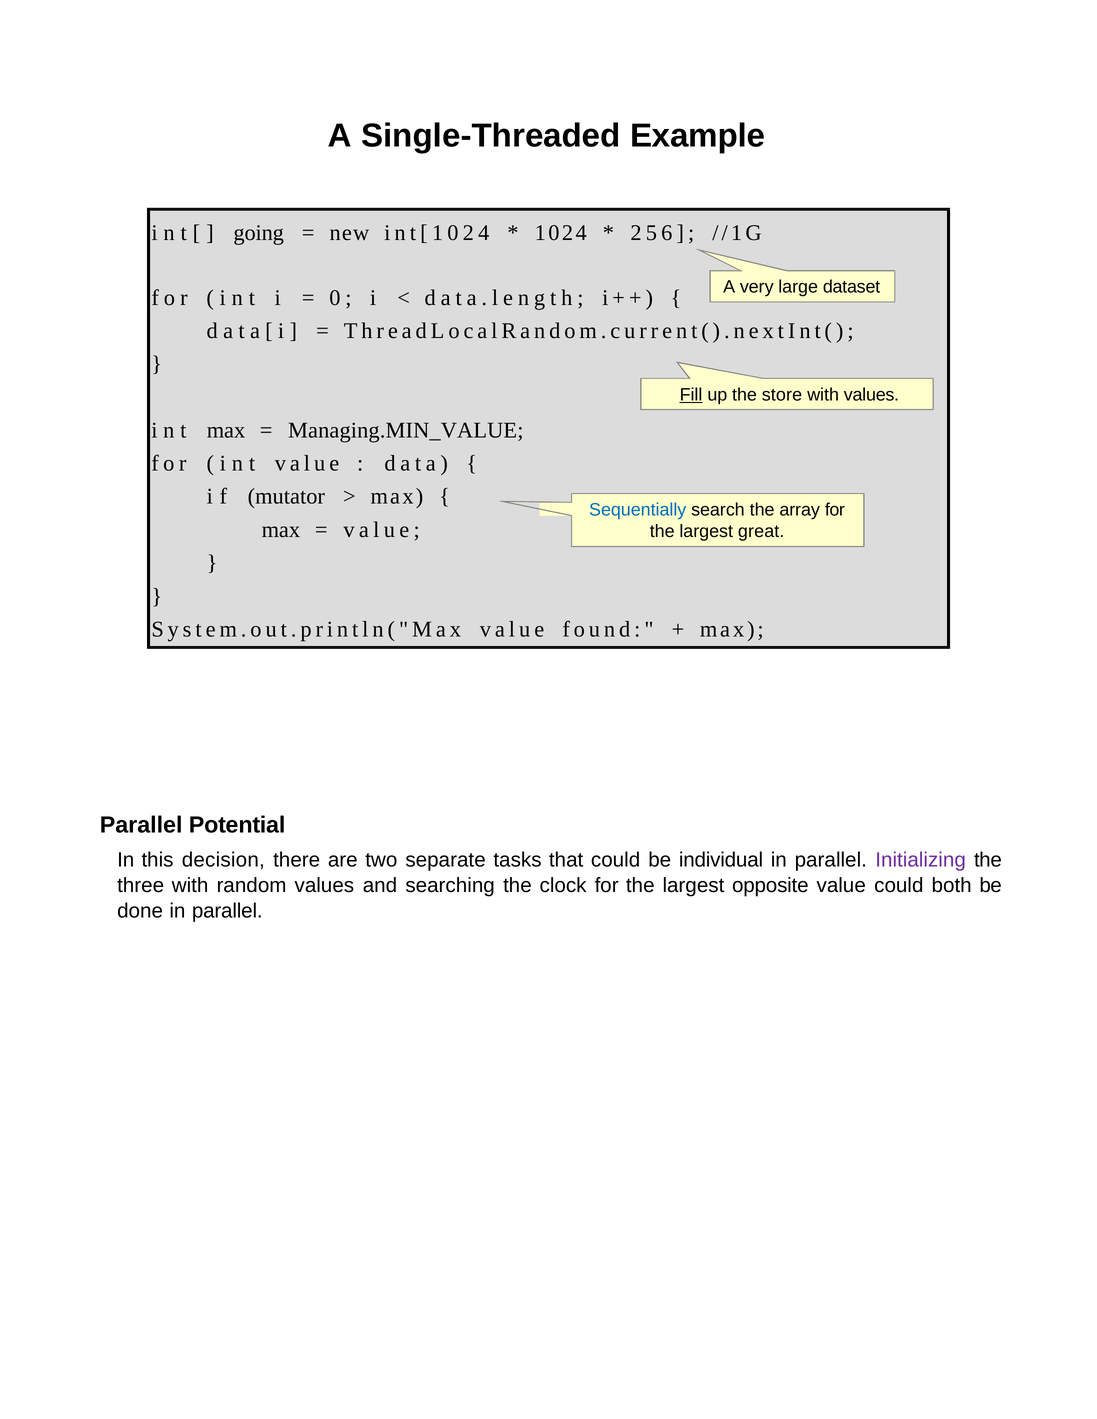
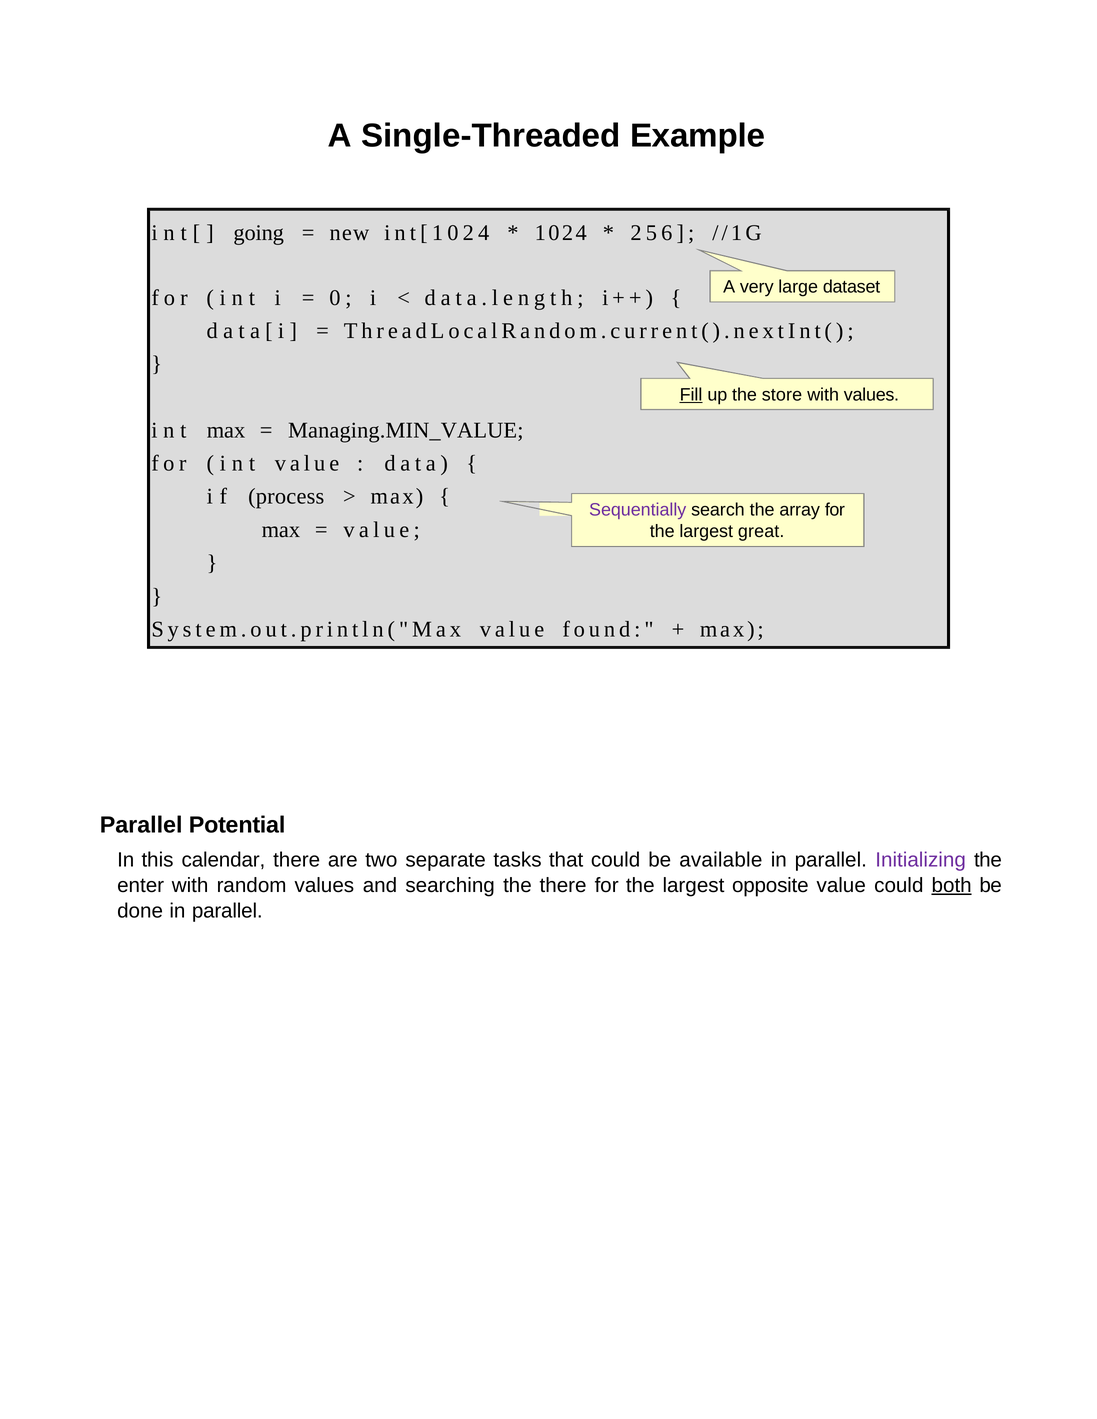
mutator: mutator -> process (286, 497)
Sequentially colour: blue -> purple (638, 510)
decision: decision -> calendar (223, 860)
individual: individual -> available (721, 860)
three: three -> enter (141, 886)
the clock: clock -> there (563, 886)
both underline: none -> present (952, 886)
